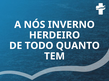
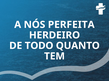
INVERNO: INVERNO -> PERFEITA (71, 25)
